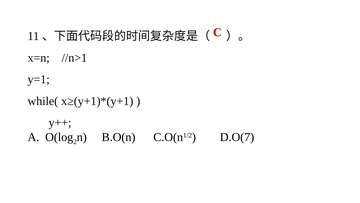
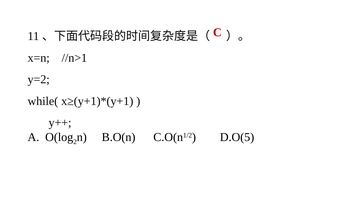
y=1: y=1 -> y=2 (39, 79)
D.O(7: D.O(7 -> D.O(5 (237, 137)
